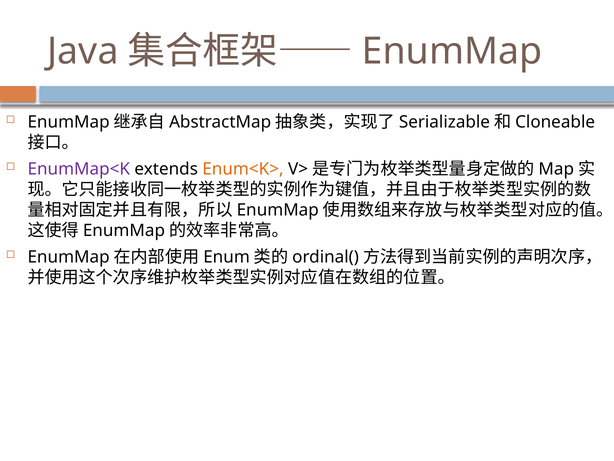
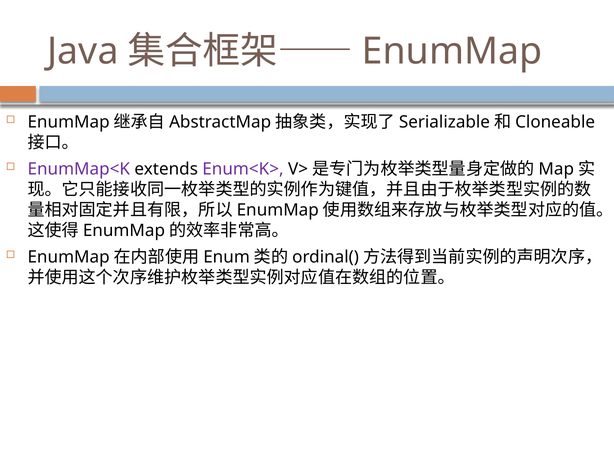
Enum<K> colour: orange -> purple (243, 169)
